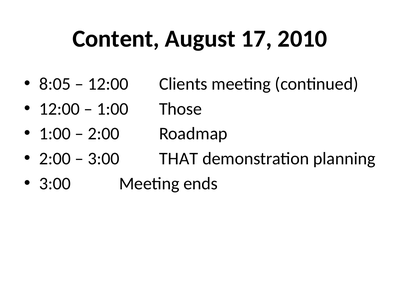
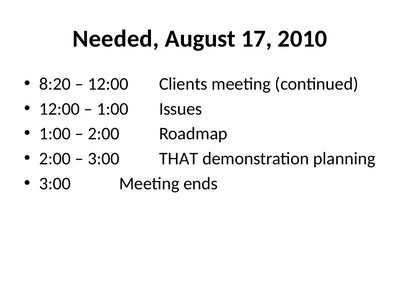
Content: Content -> Needed (116, 39)
8:05: 8:05 -> 8:20 (55, 84)
Those: Those -> Issues (181, 109)
